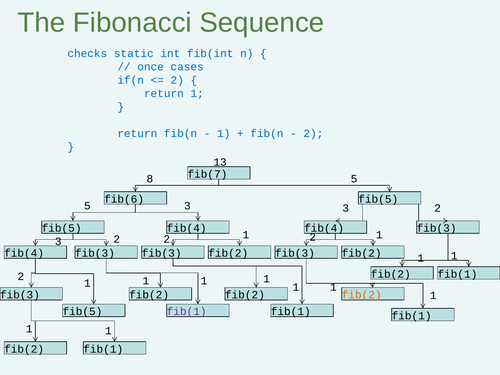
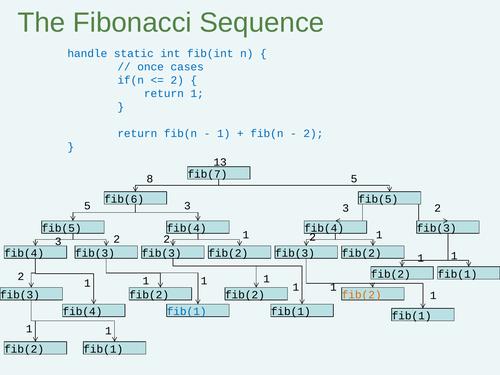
checks: checks -> handle (87, 53)
fib(5: fib(5 -> fib(4 (82, 312)
fib(1 colour: purple -> blue (187, 312)
